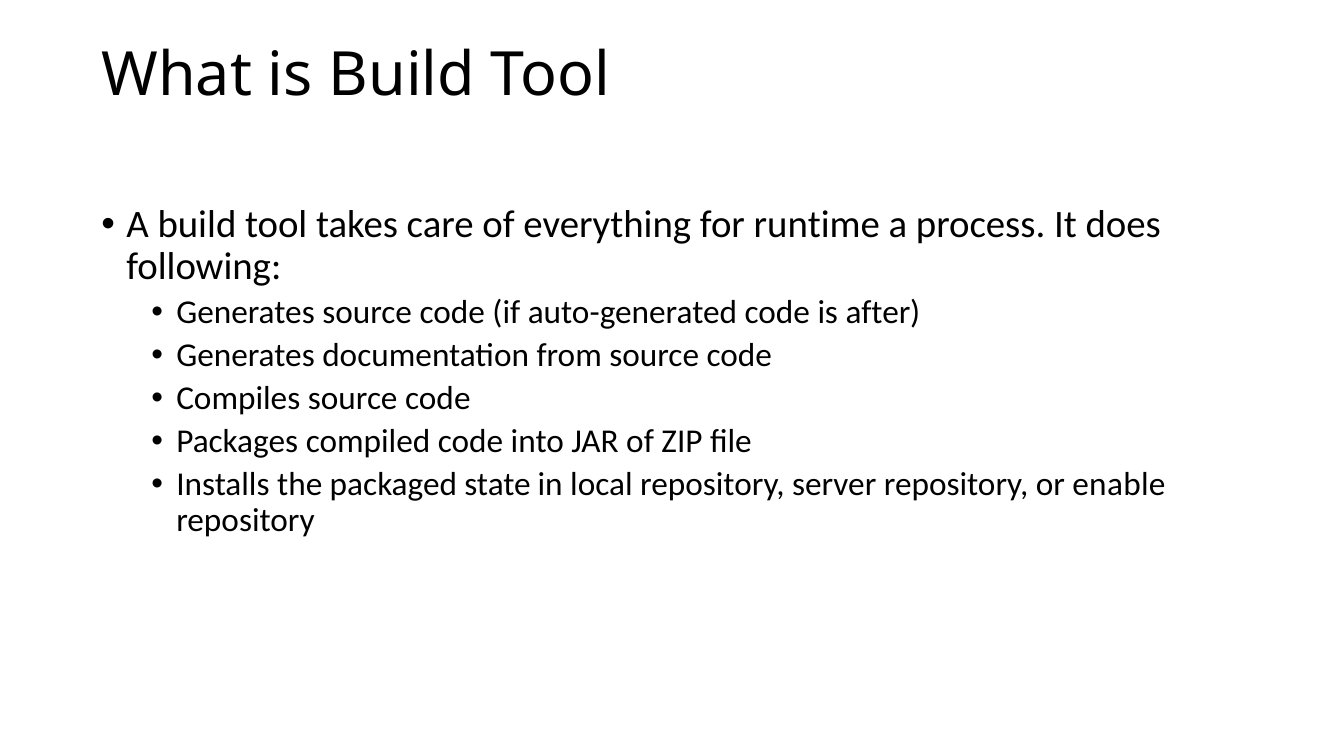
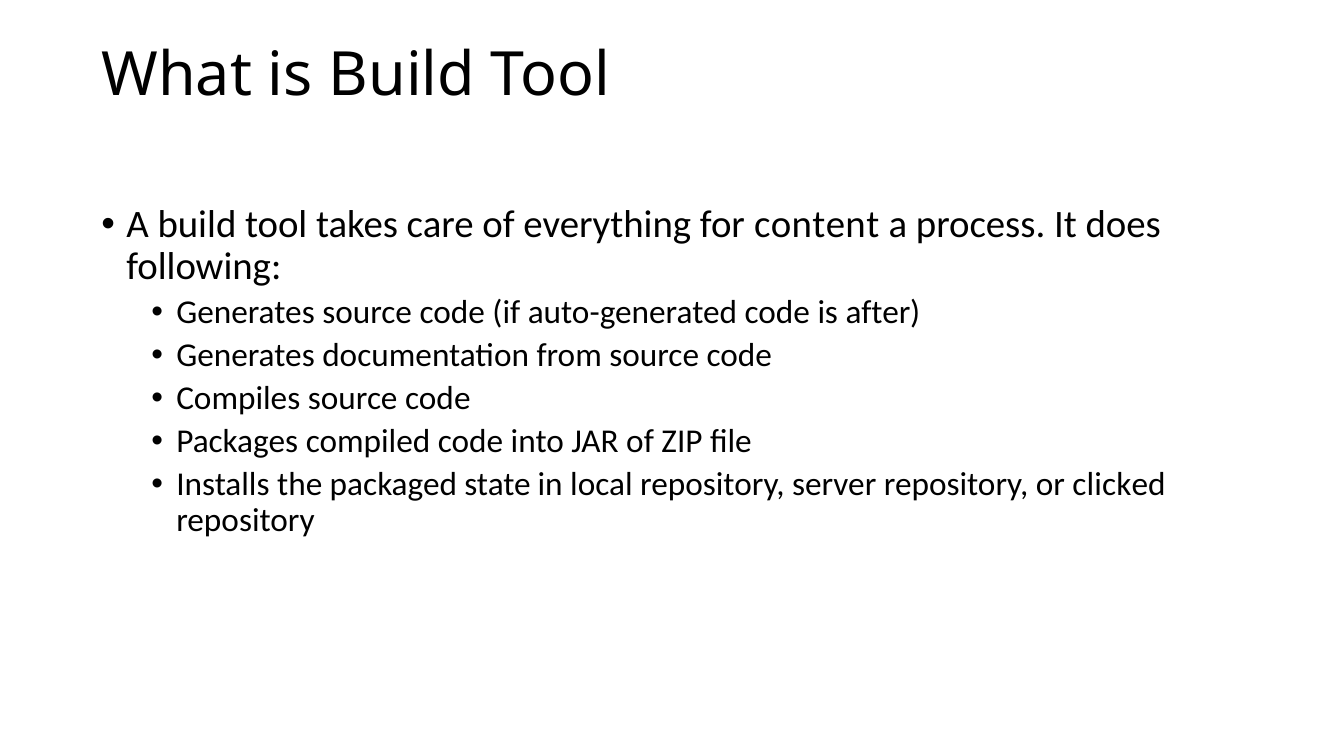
runtime: runtime -> content (817, 225)
enable: enable -> clicked (1119, 484)
